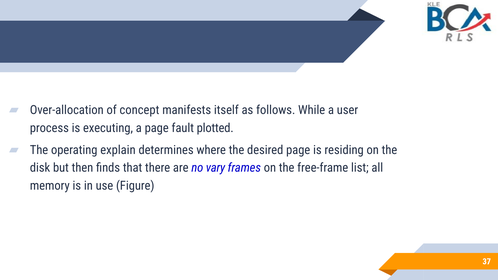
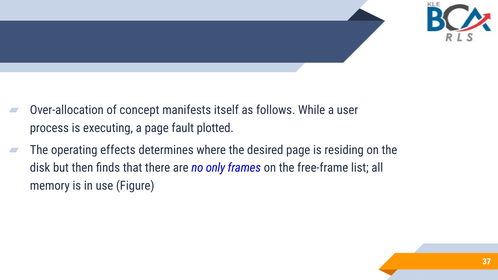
explain: explain -> effects (118, 150)
vary: vary -> only (215, 168)
